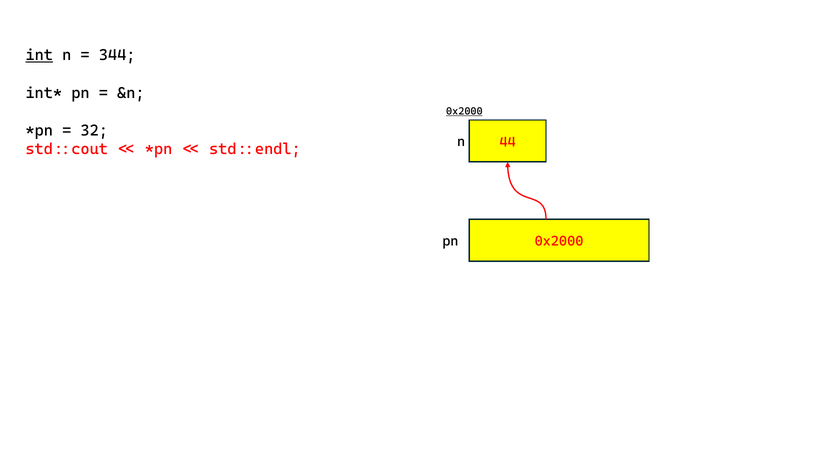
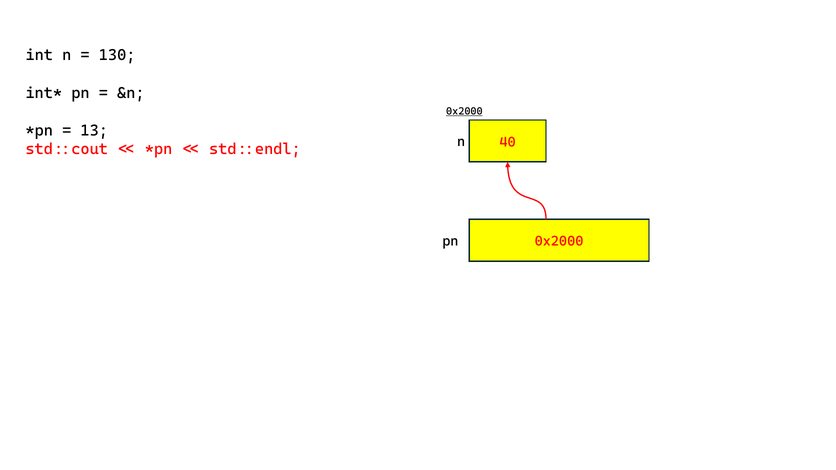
int underline: present -> none (39, 55)
344: 344 -> 130 (117, 55)
32: 32 -> 13 (94, 131)
44: 44 -> 40 (508, 142)
